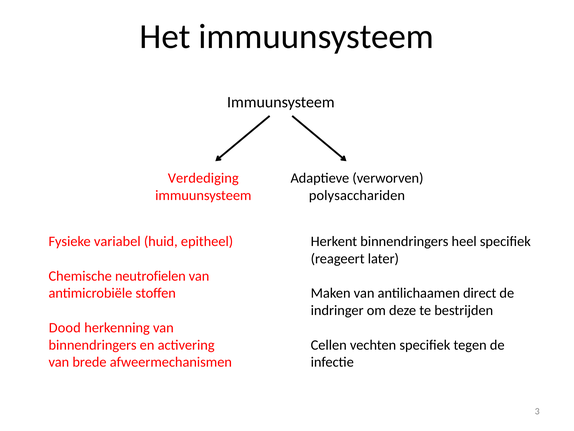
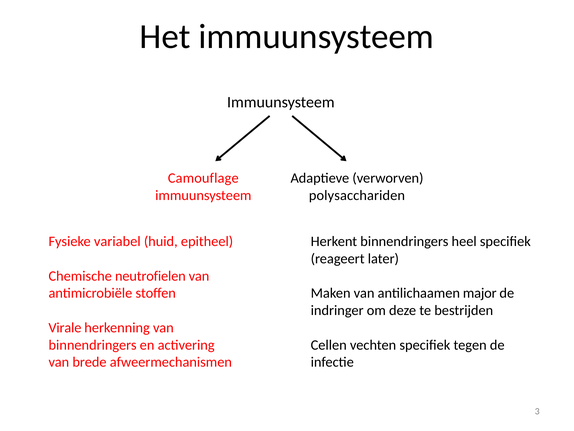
Verdediging: Verdediging -> Camouflage (203, 178)
direct: direct -> major (480, 293)
Dood: Dood -> Virale (65, 327)
